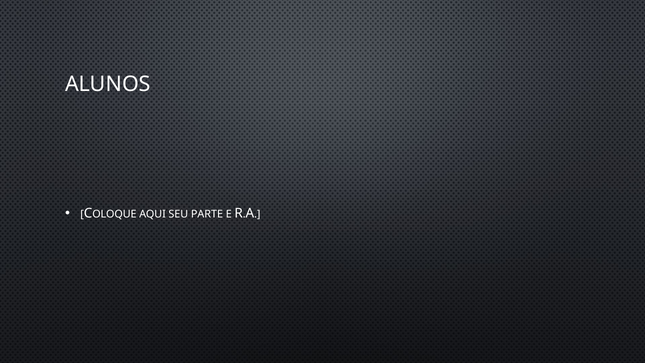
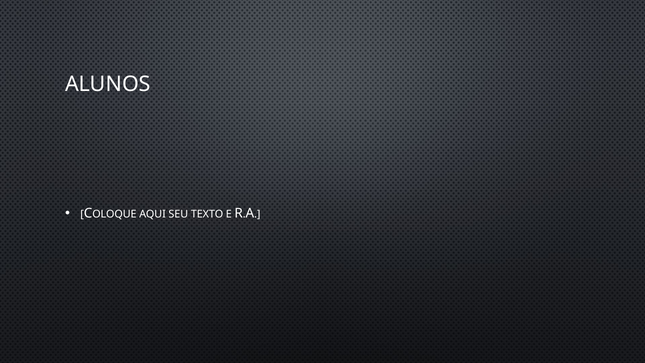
PARTE: PARTE -> TEXTO (207, 214)
